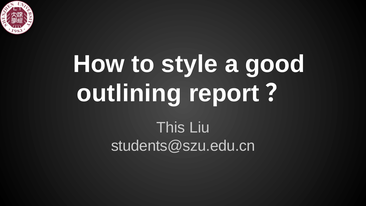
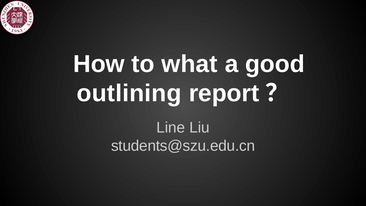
style: style -> what (189, 64)
This: This -> Line (171, 128)
